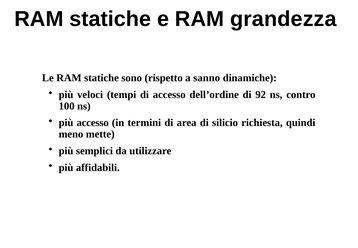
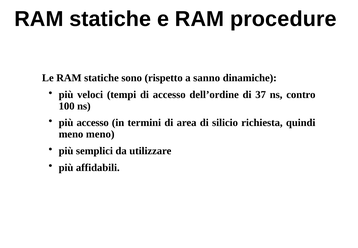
grandezza: grandezza -> procedure (283, 19)
92: 92 -> 37 (261, 95)
meno mette: mette -> meno (100, 134)
